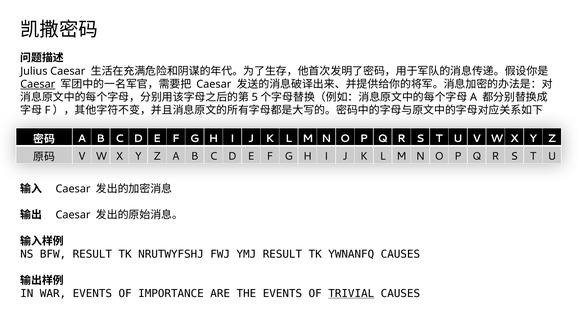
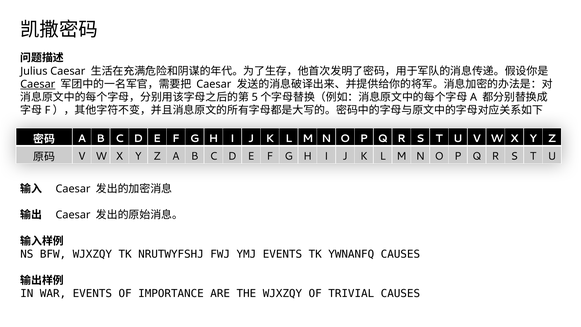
BFW RESULT: RESULT -> WJXZQY (92, 254)
YMJ RESULT: RESULT -> EVENTS (282, 254)
THE EVENTS: EVENTS -> WJXZQY (282, 293)
TRIVIAL underline: present -> none (351, 293)
